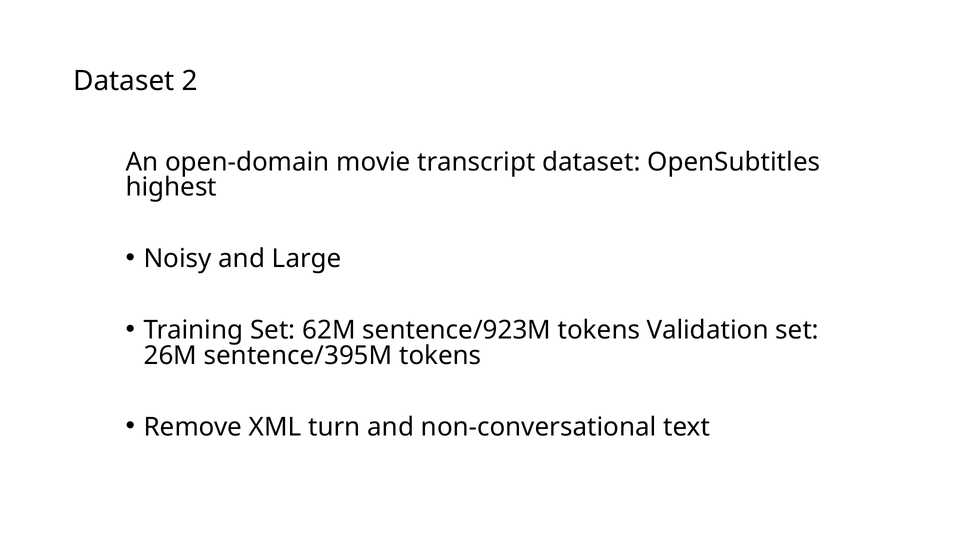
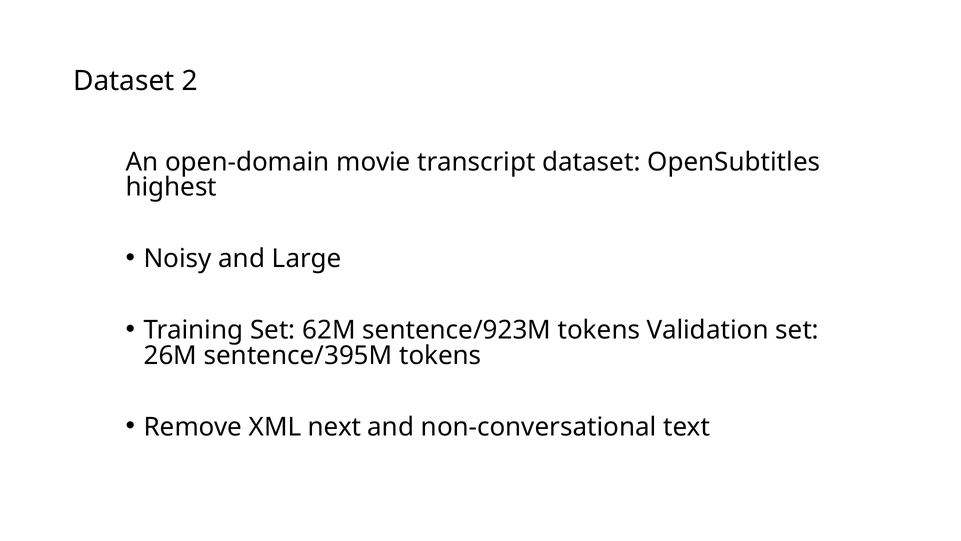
turn: turn -> next (334, 427)
